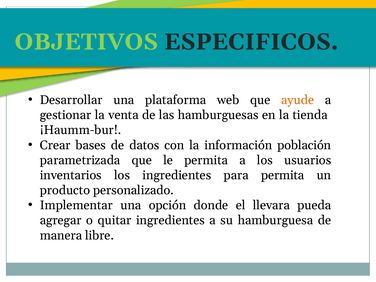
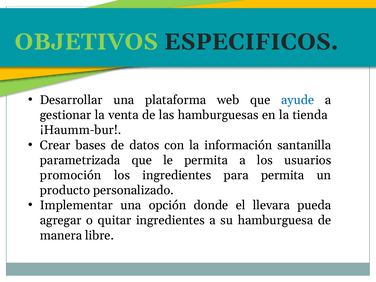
ayude colour: orange -> blue (298, 100)
población: población -> santanilla (304, 145)
inventarios: inventarios -> promoción (71, 175)
